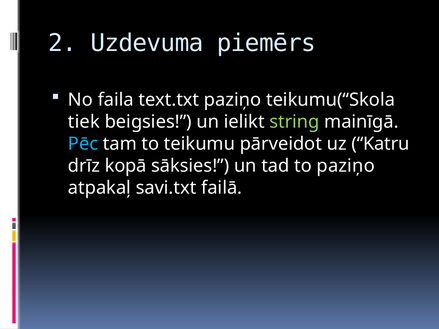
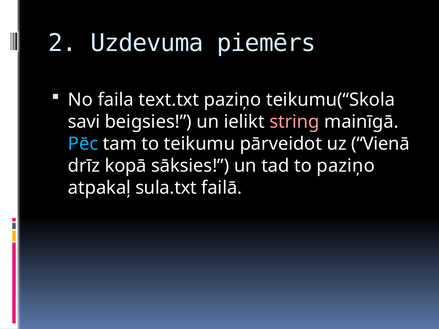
tiek: tiek -> savi (84, 122)
string colour: light green -> pink (294, 122)
Katru: Katru -> Vienā (380, 144)
savi.txt: savi.txt -> sula.txt (166, 188)
